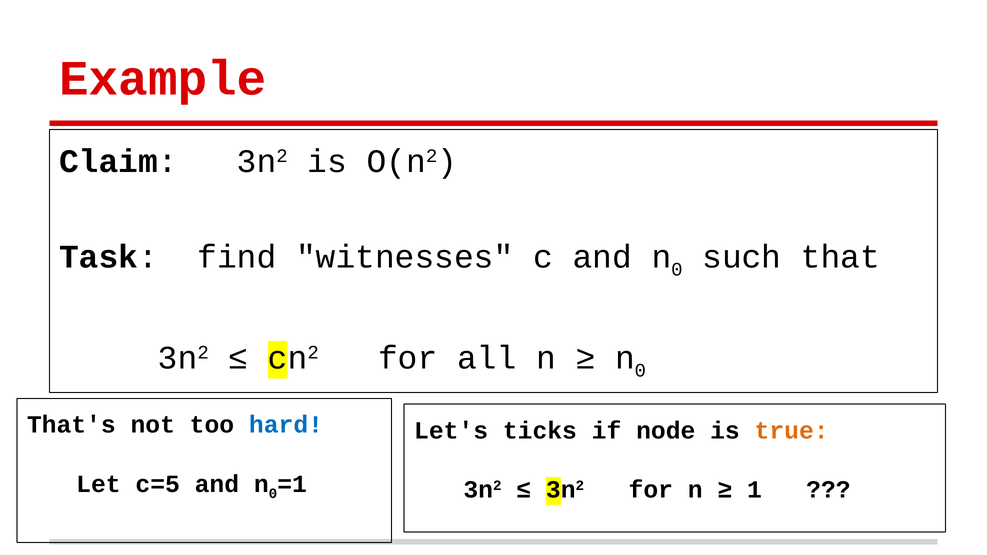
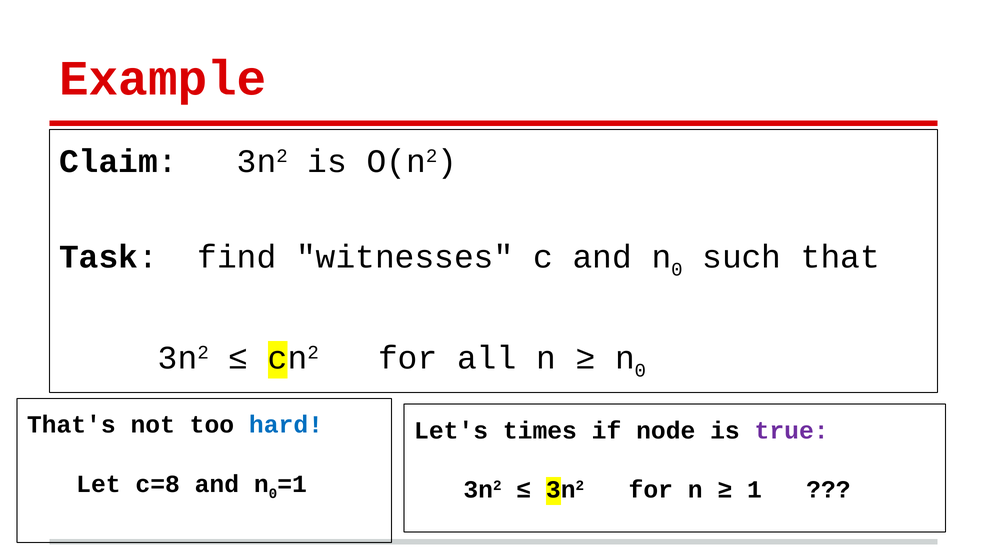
ticks: ticks -> times (540, 431)
true colour: orange -> purple (792, 431)
c=5: c=5 -> c=8 (158, 484)
